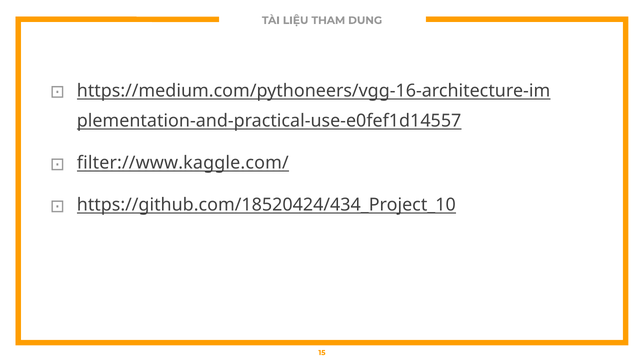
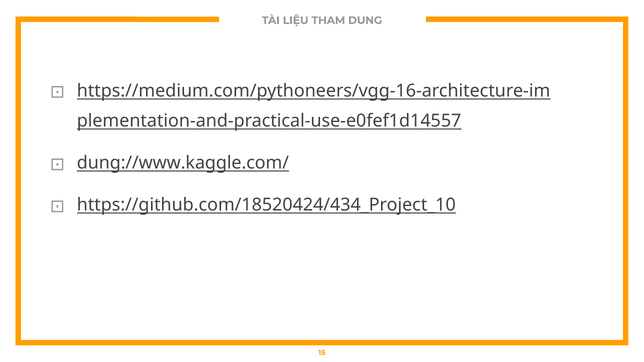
filter://www.kaggle.com/: filter://www.kaggle.com/ -> dung://www.kaggle.com/ (183, 163)
